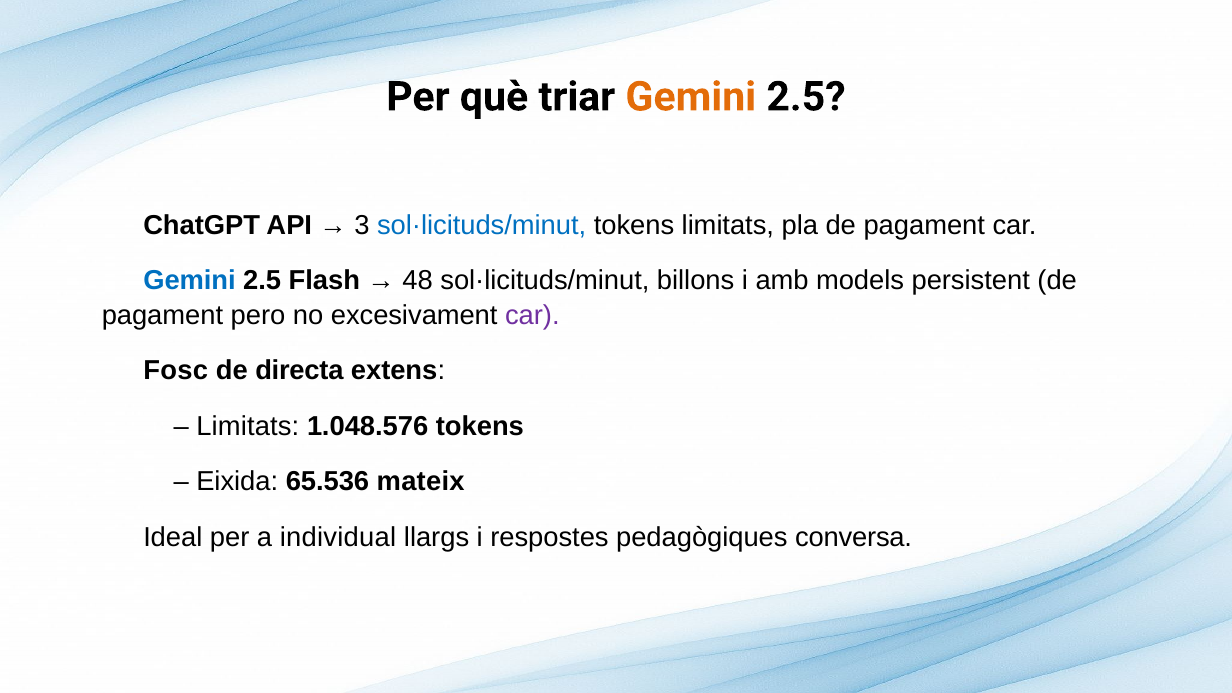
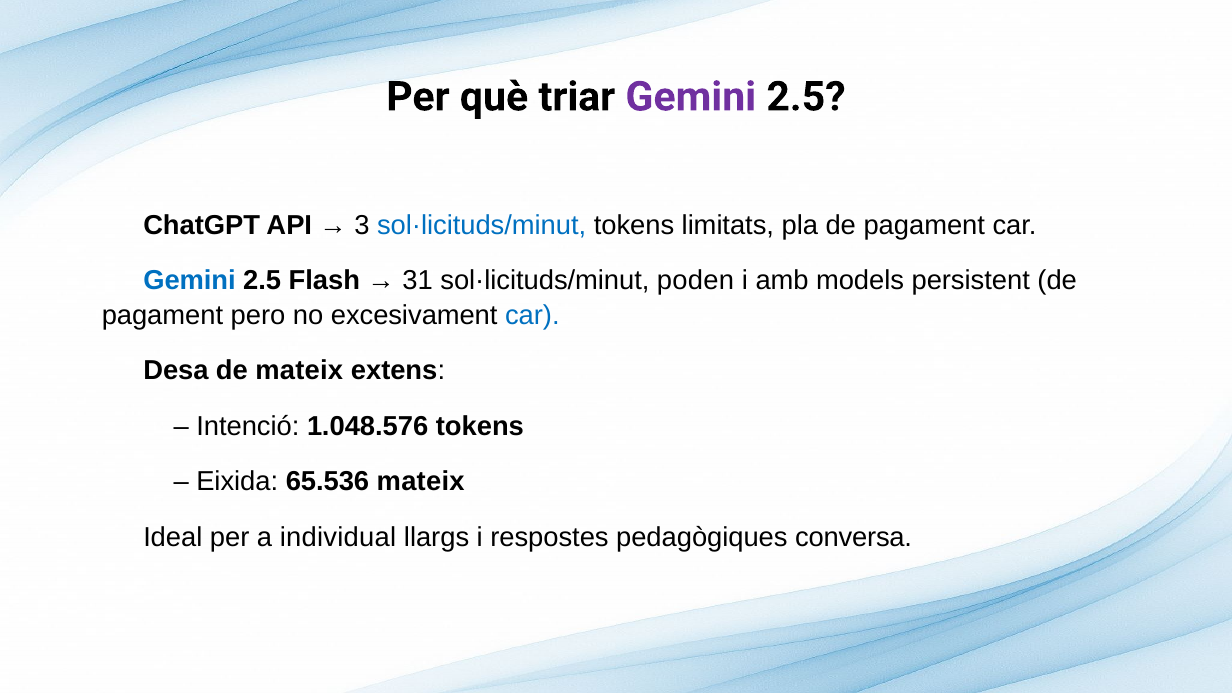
Gemini colour: orange -> purple (691, 97)
48: 48 -> 31 (418, 280)
billons: billons -> poden (696, 280)
car colour: purple -> blue (532, 315)
Fosc: Fosc -> Desa (176, 371)
de directa: directa -> mateix (299, 371)
Limitats: Limitats -> Intenció (248, 426)
